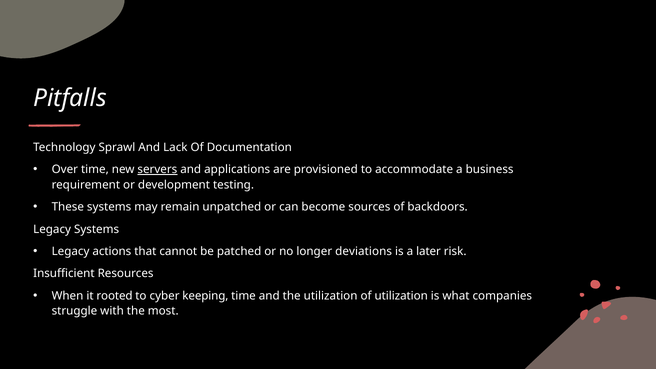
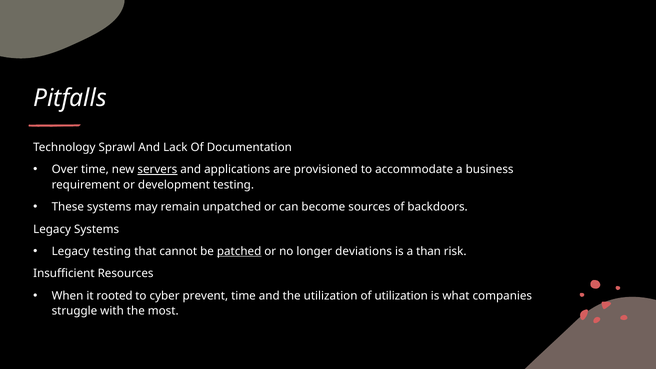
Legacy actions: actions -> testing (112, 251)
patched underline: none -> present (239, 251)
later: later -> than (429, 251)
keeping: keeping -> prevent (205, 296)
